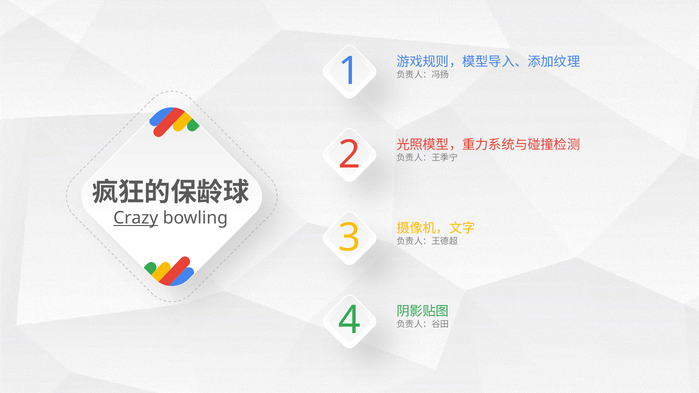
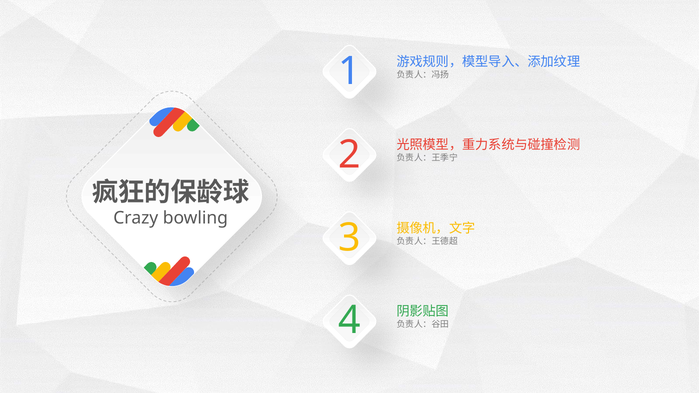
Crazy underline: present -> none (136, 218)
